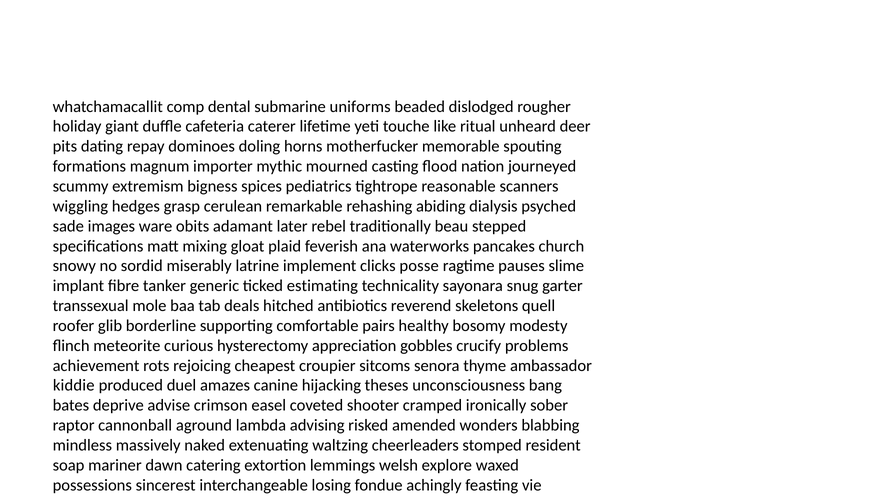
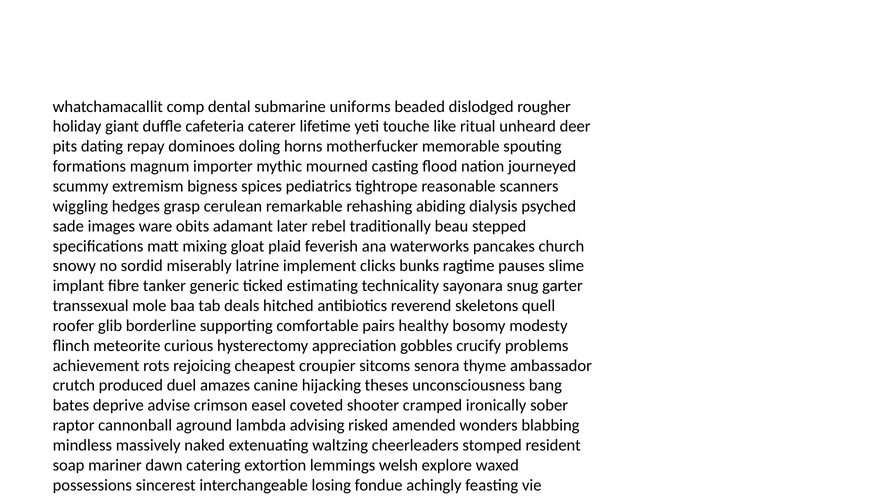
posse: posse -> bunks (419, 266)
kiddie: kiddie -> crutch (74, 385)
